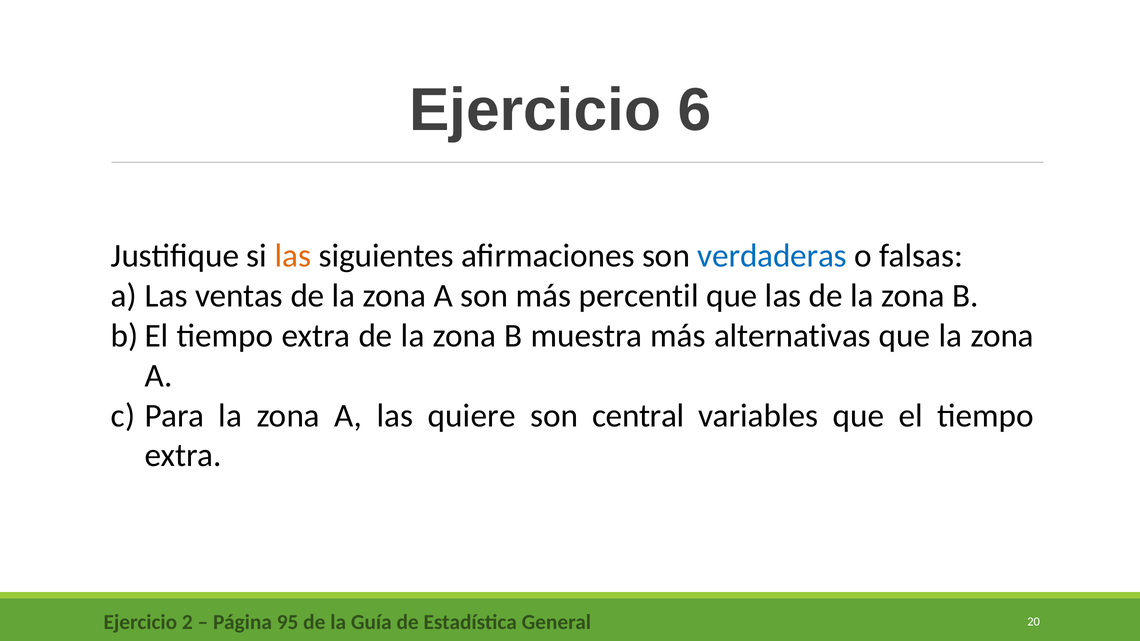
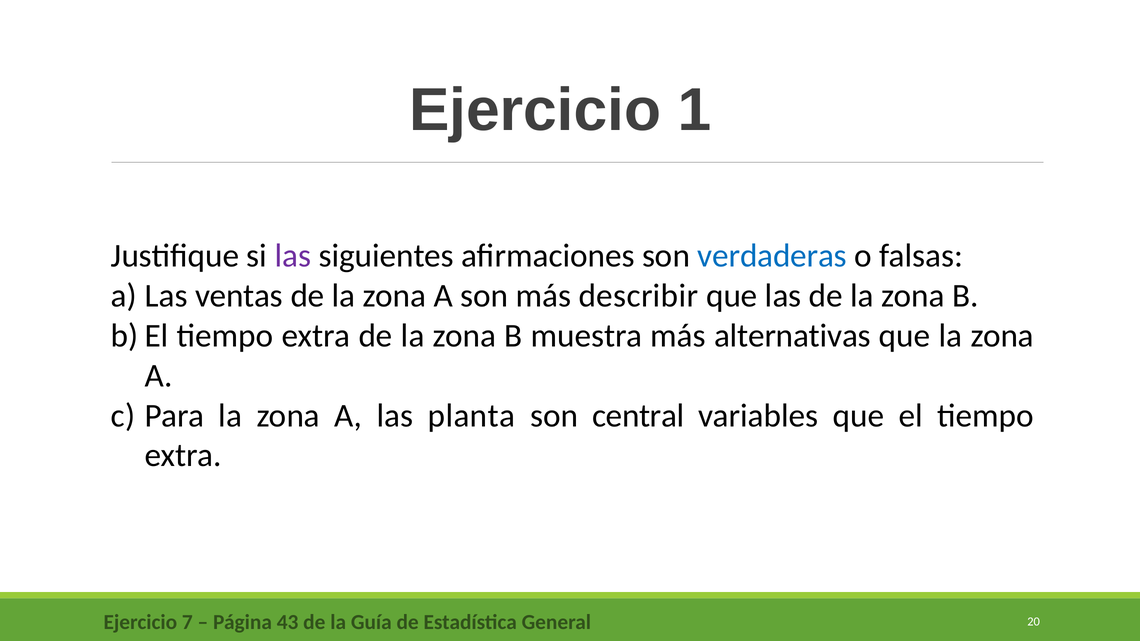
6: 6 -> 1 (695, 110)
las colour: orange -> purple (293, 256)
percentil: percentil -> describir (638, 296)
quiere: quiere -> planta (472, 416)
2: 2 -> 7 (187, 623)
95: 95 -> 43 (288, 623)
